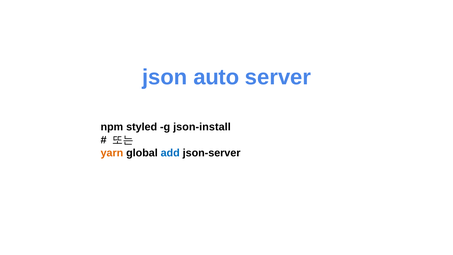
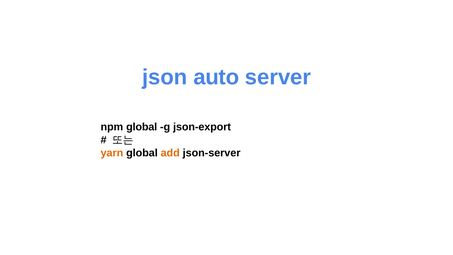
npm styled: styled -> global (142, 127)
json-install: json-install -> json-export (202, 127)
add colour: blue -> orange (170, 153)
